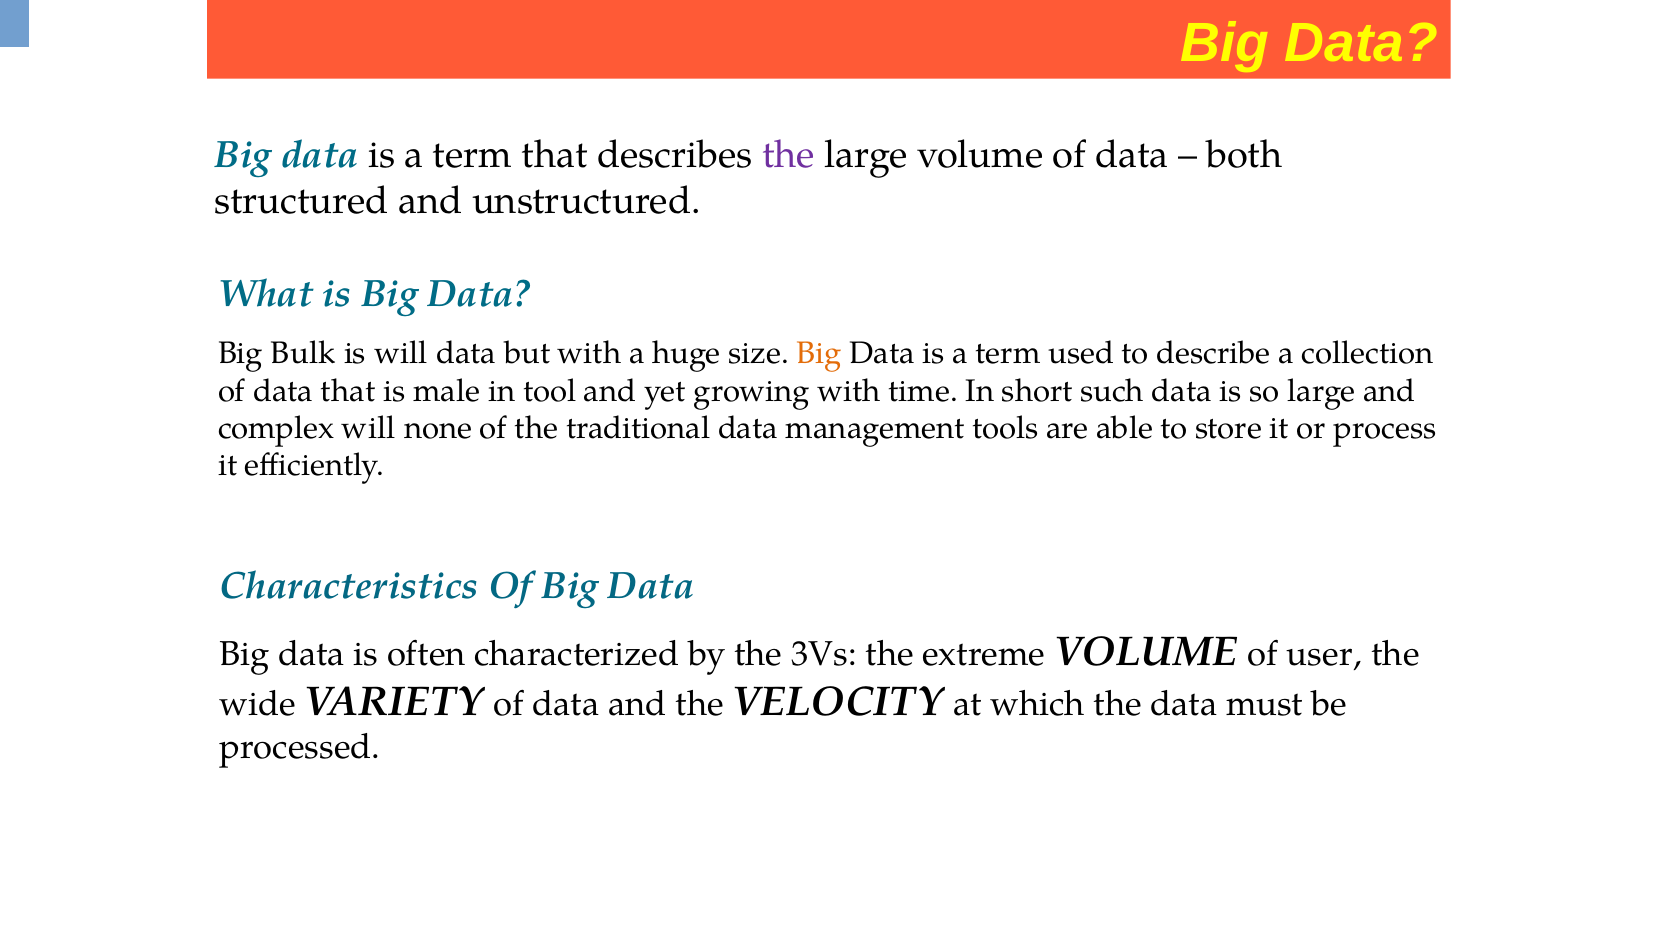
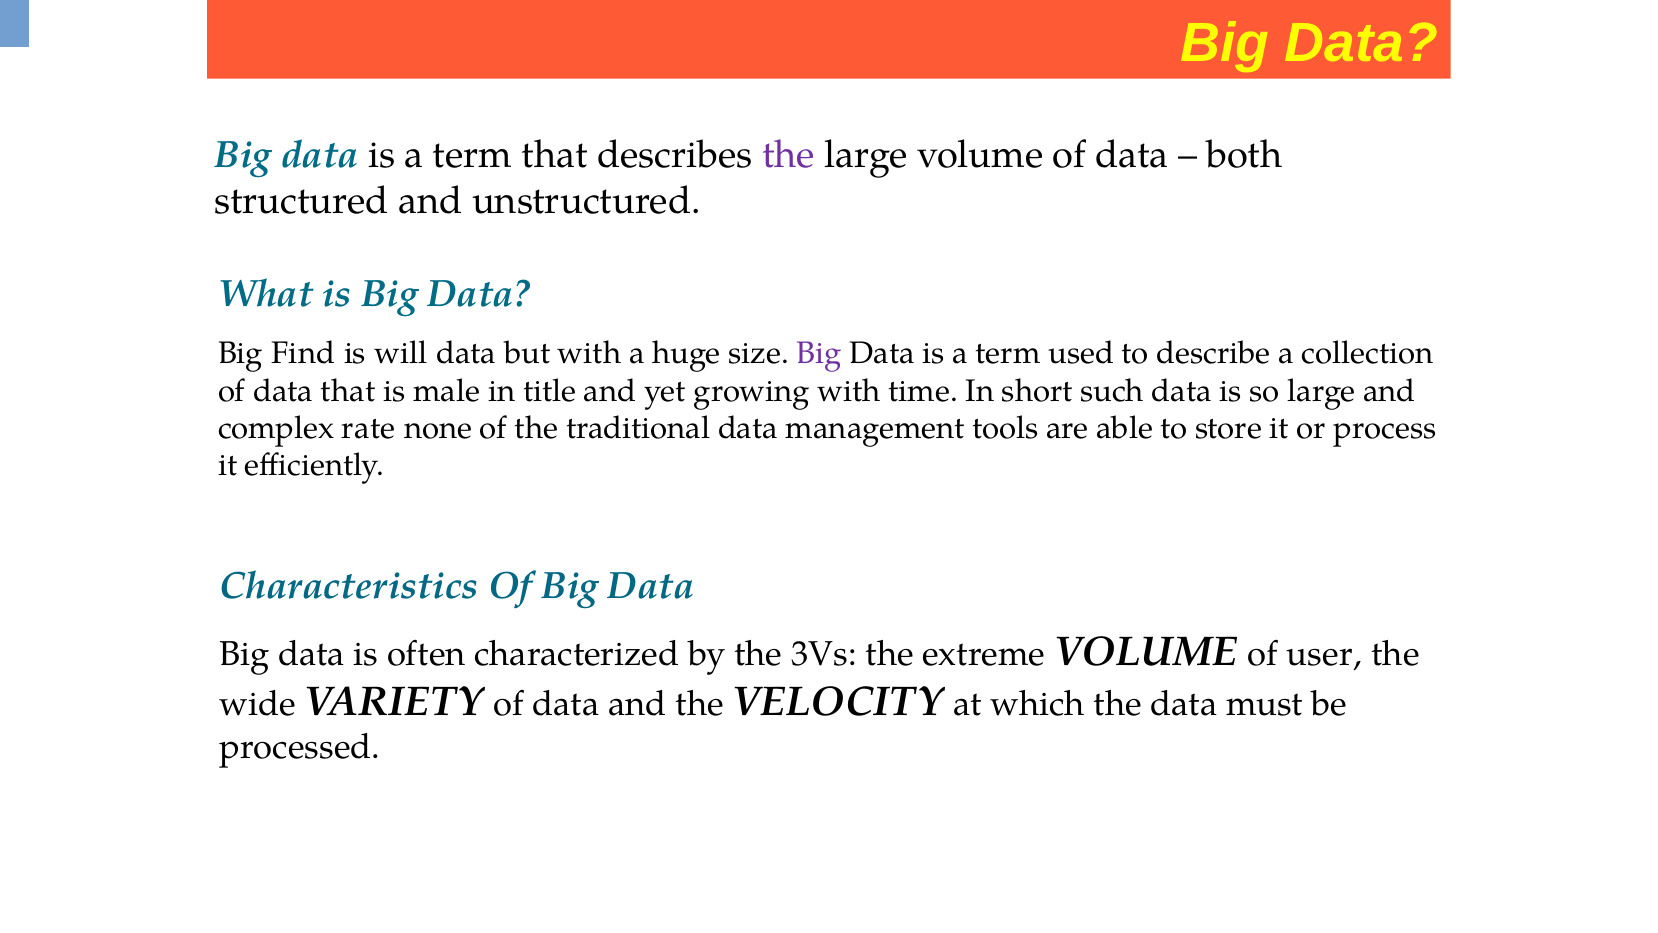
Bulk: Bulk -> Find (303, 354)
Big colour: orange -> purple (819, 354)
tool: tool -> title (550, 391)
complex will: will -> rate (369, 428)
